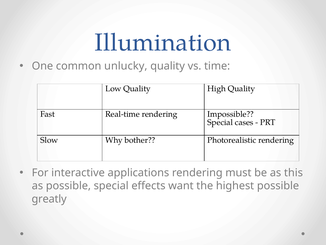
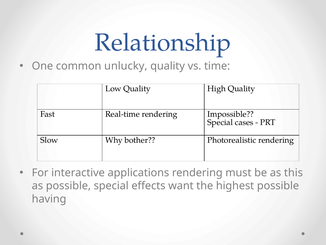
Illumination: Illumination -> Relationship (163, 42)
greatly: greatly -> having (49, 199)
